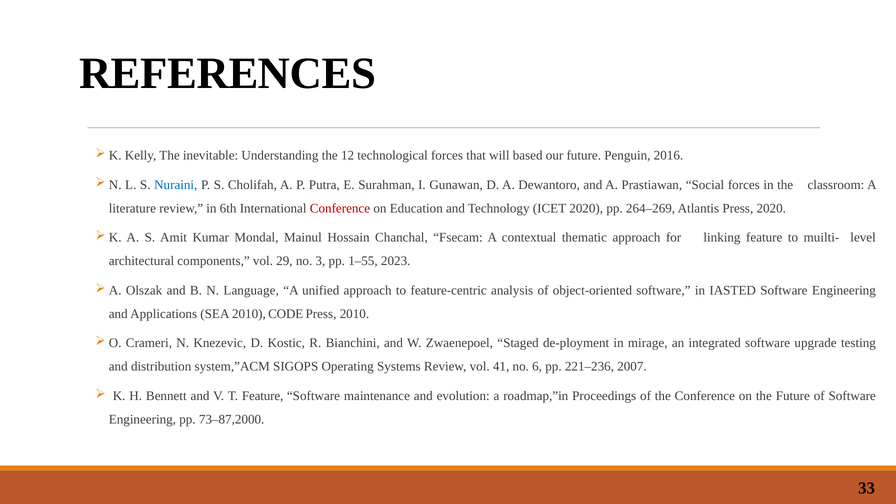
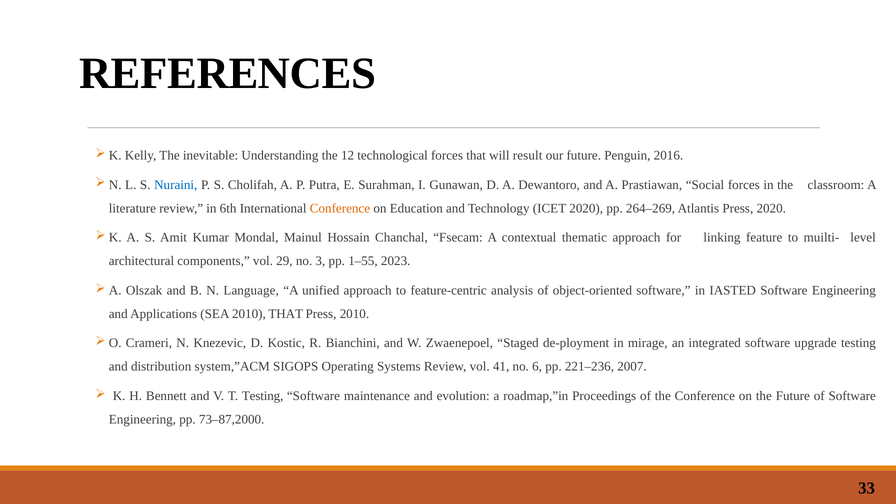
based: based -> result (528, 156)
Conference colour: red -> orange (340, 208)
2010 CODE: CODE -> THAT (286, 314)
T Feature: Feature -> Testing (263, 396)
